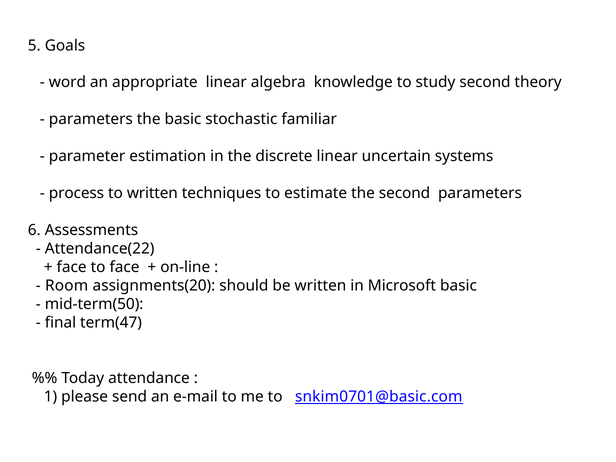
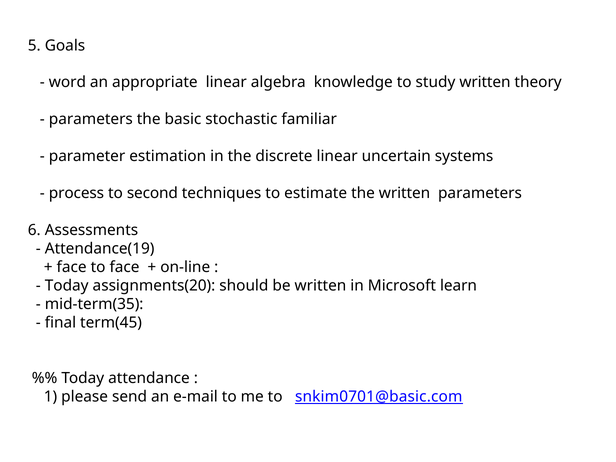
study second: second -> written (485, 82)
to written: written -> second (152, 193)
the second: second -> written (405, 193)
Attendance(22: Attendance(22 -> Attendance(19 (100, 249)
Room: Room -> Today (67, 286)
Microsoft basic: basic -> learn (459, 286)
mid-term(50: mid-term(50 -> mid-term(35 (94, 304)
term(47: term(47 -> term(45 (111, 323)
